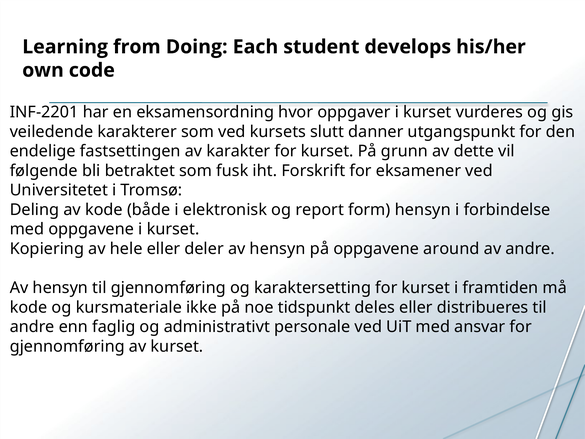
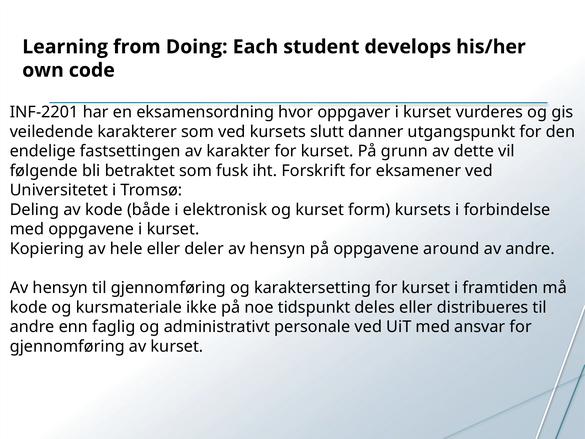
og report: report -> kurset (320, 210)
form hensyn: hensyn -> kursets (423, 210)
